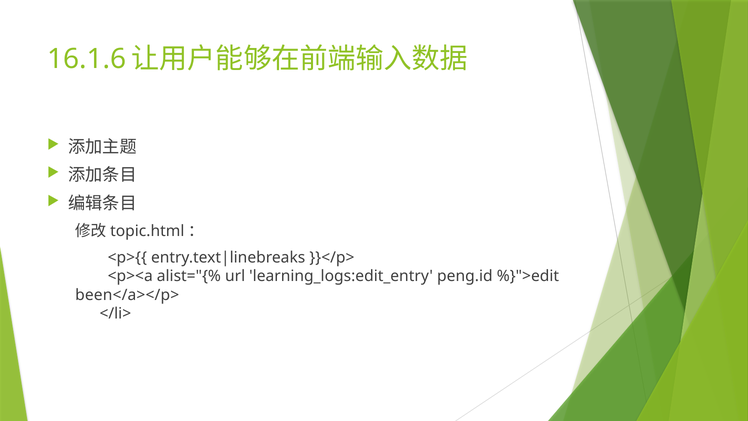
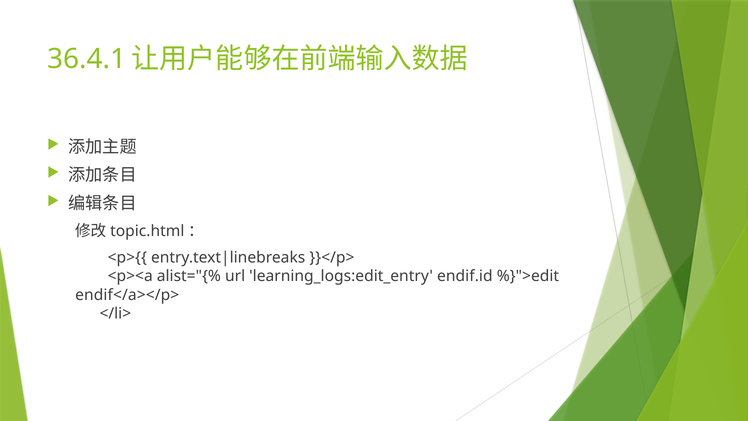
16.1.6: 16.1.6 -> 36.4.1 (87, 59)
peng.id: peng.id -> endif.id (465, 276)
been</a></p>: been</a></p> -> endif</a></p> (127, 295)
